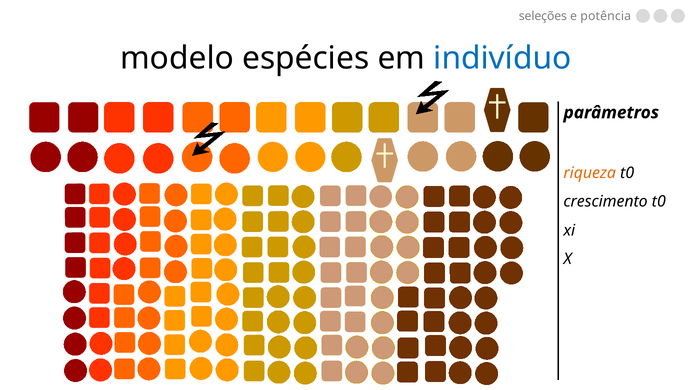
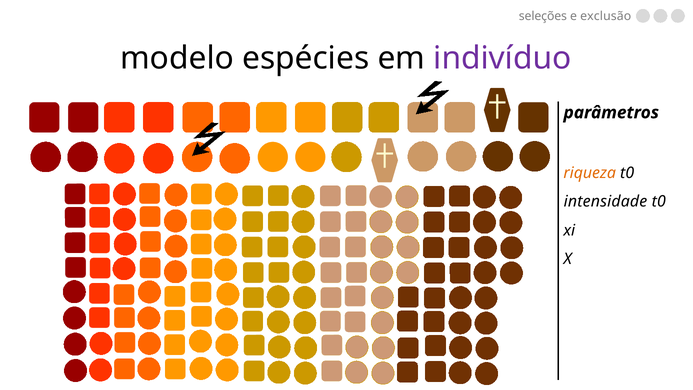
potência: potência -> exclusão (606, 16)
indivíduo colour: blue -> purple (502, 58)
crescimento: crescimento -> intensidade (605, 202)
